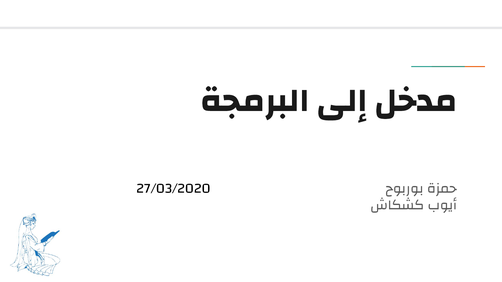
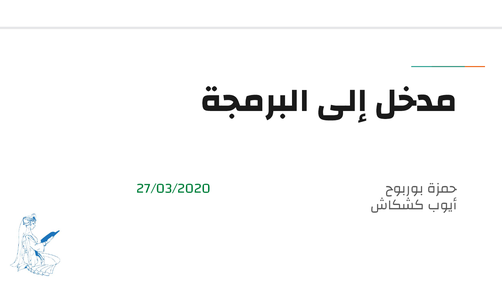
27/03/2020 colour: black -> green (173, 189)
